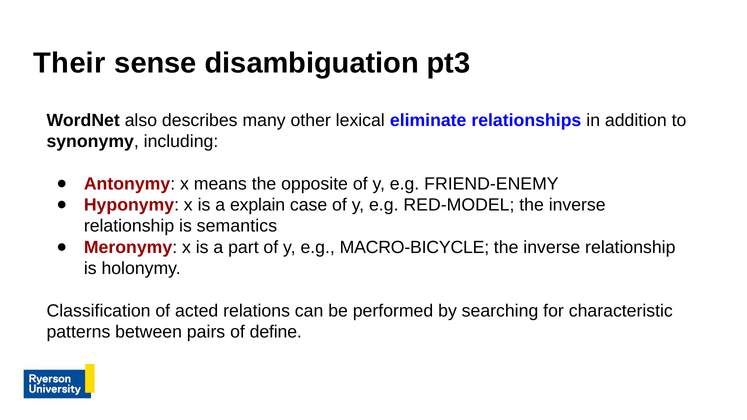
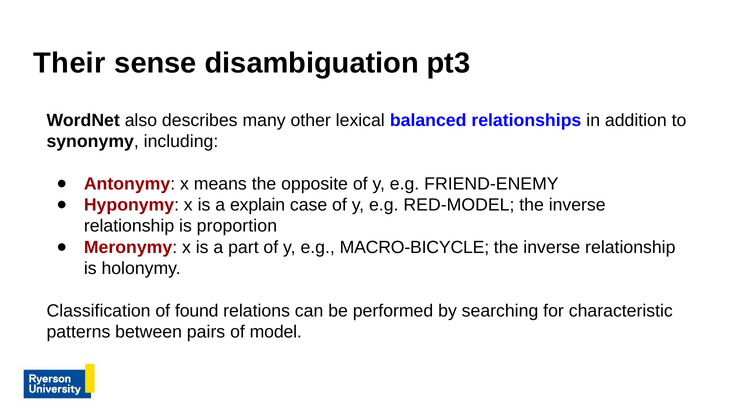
eliminate: eliminate -> balanced (428, 120)
semantics: semantics -> proportion (237, 226)
acted: acted -> found (197, 311)
define: define -> model (276, 332)
